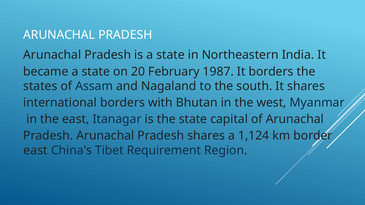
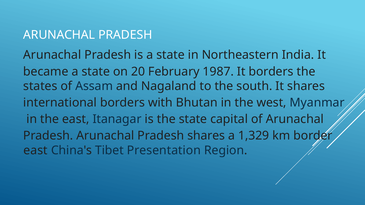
1,124: 1,124 -> 1,329 (254, 136)
Requirement: Requirement -> Presentation (164, 151)
